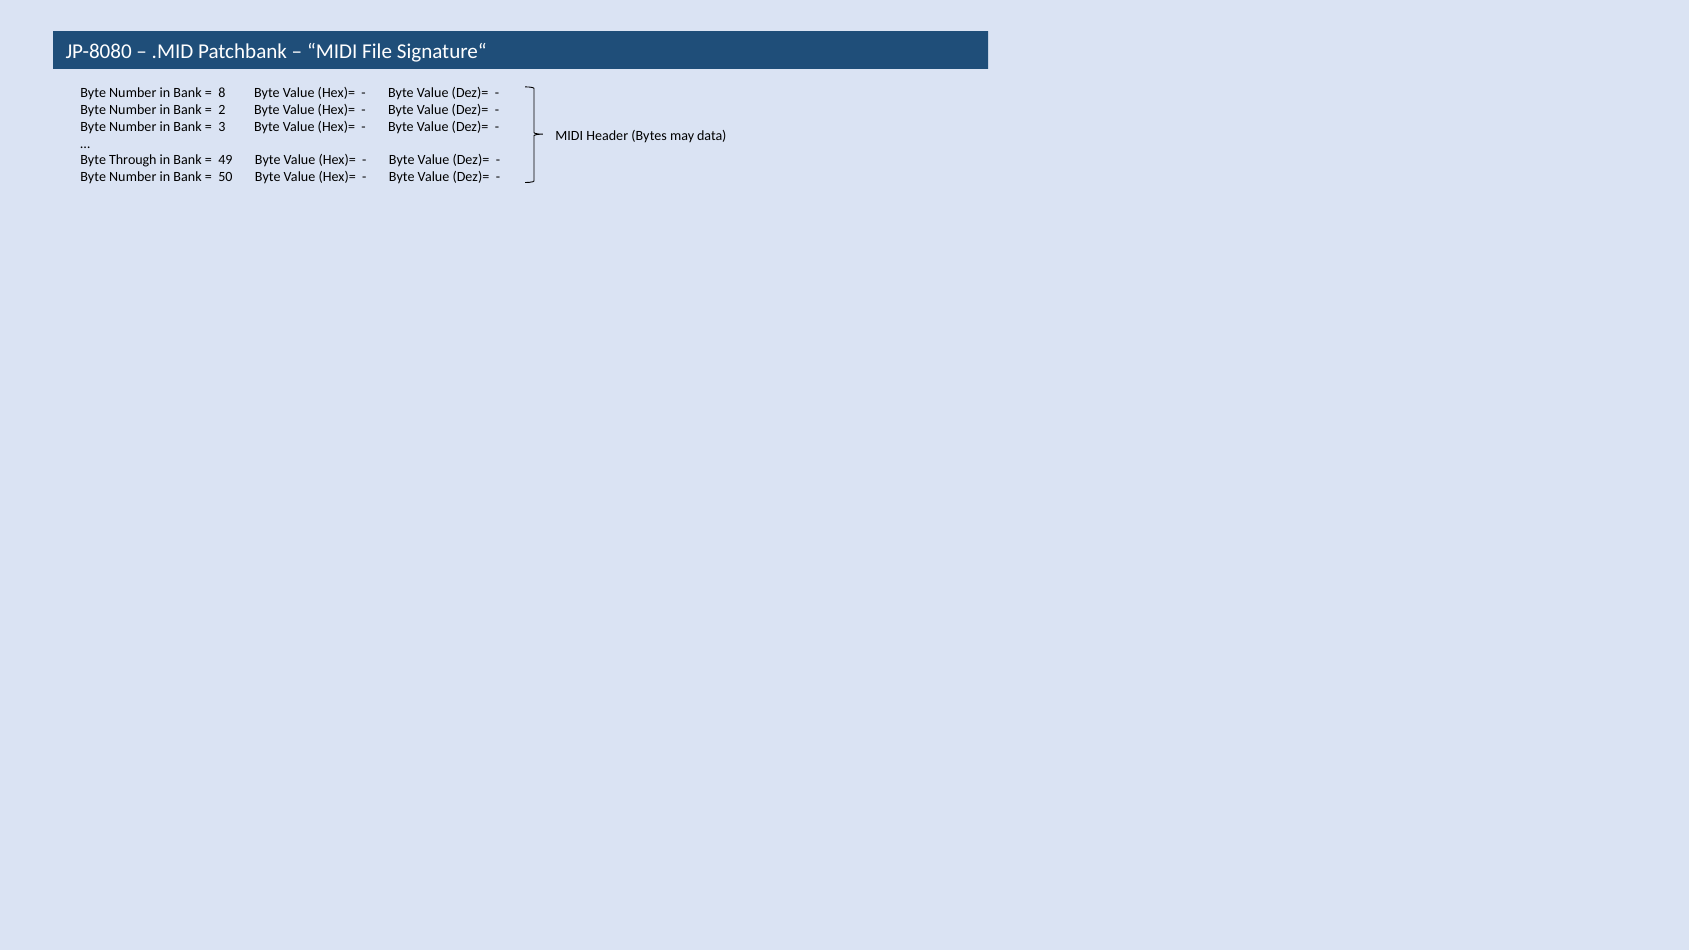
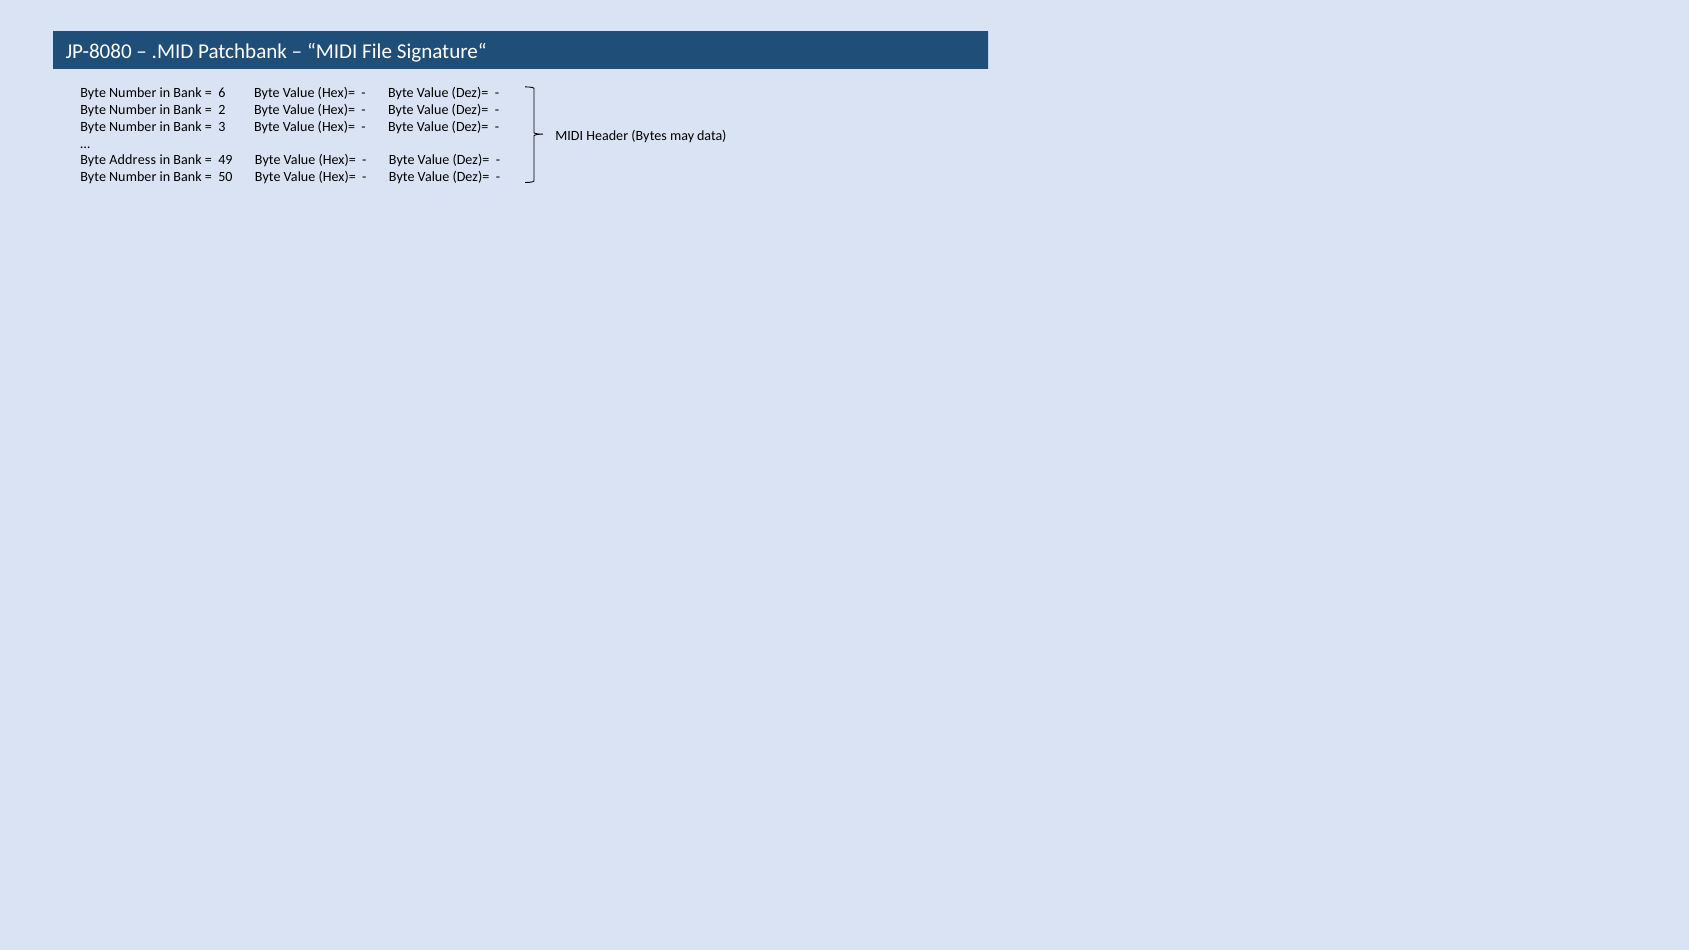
8: 8 -> 6 (222, 93)
Through: Through -> Address (133, 160)
